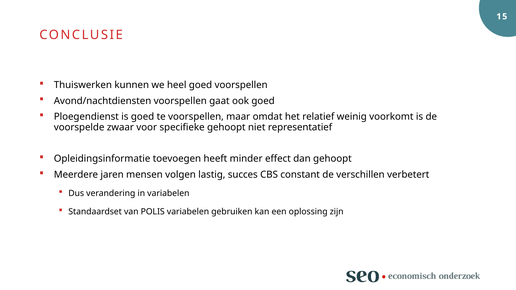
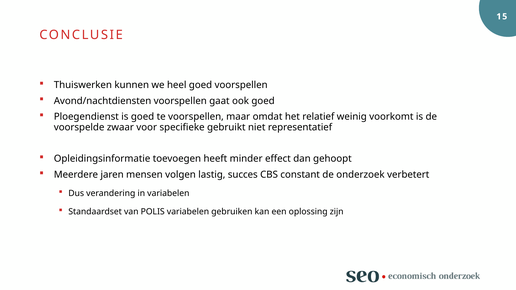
specifieke gehoopt: gehoopt -> gebruikt (226, 127)
verschillen: verschillen -> onderzoek (360, 175)
